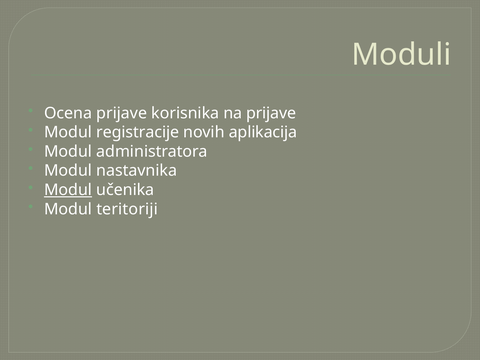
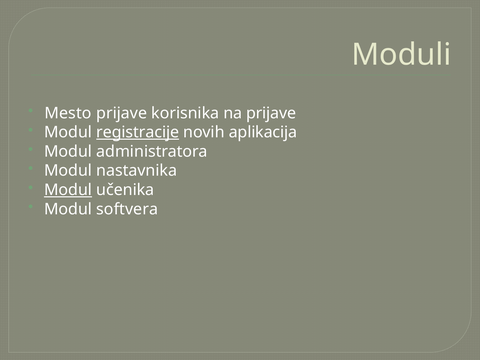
Ocena: Ocena -> Mesto (68, 113)
registracije underline: none -> present (138, 132)
teritoriji: teritoriji -> softvera (127, 209)
